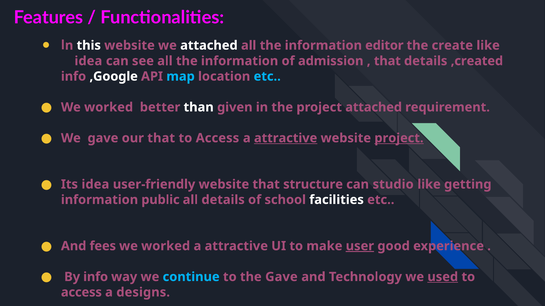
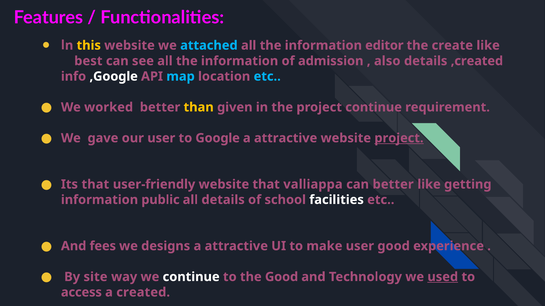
this colour: white -> yellow (89, 45)
attached colour: white -> light blue (209, 45)
idea: idea -> best (88, 61)
that: that -> also (387, 61)
than colour: white -> yellow (199, 107)
project attached: attached -> continue (374, 107)
our that: that -> user (161, 138)
Access: Access -> Google (218, 138)
attractive underline: present -> none (286, 138)
Its idea: idea -> that (95, 185)
structure: structure -> valliappa (313, 185)
can studio: studio -> better (393, 185)
worked: worked -> designs (166, 246)
user underline: present -> none (360, 246)
By info: info -> site (95, 277)
continue colour: light blue -> white (191, 277)
the Gave: Gave -> Good (282, 277)
designs: designs -> created (143, 293)
